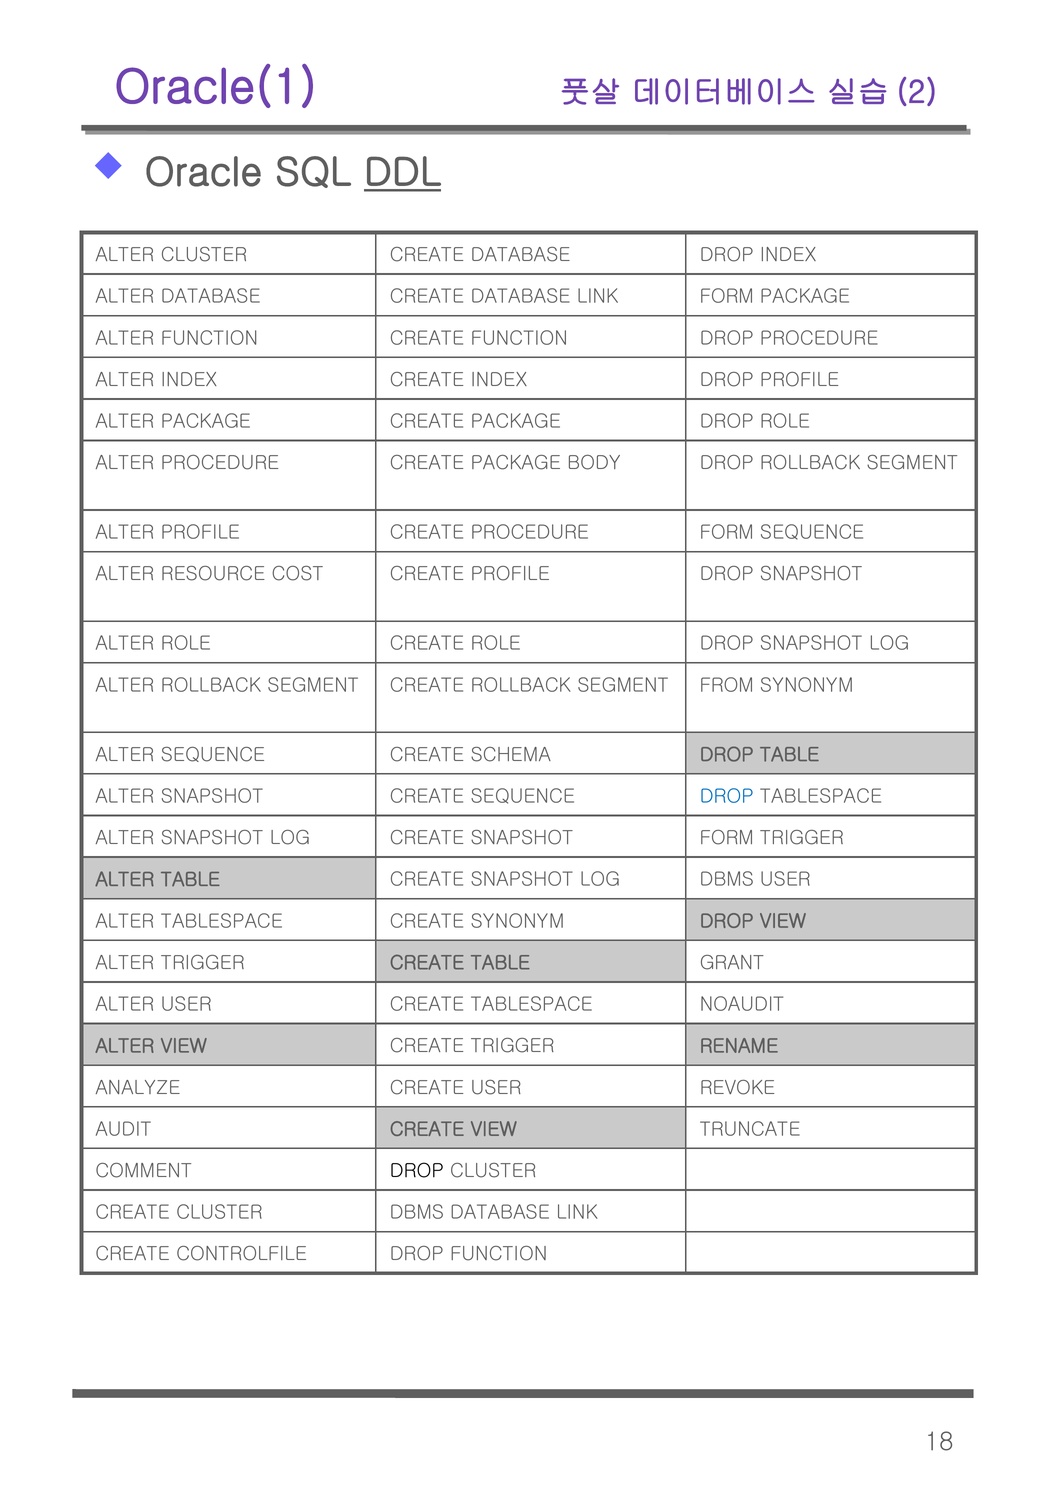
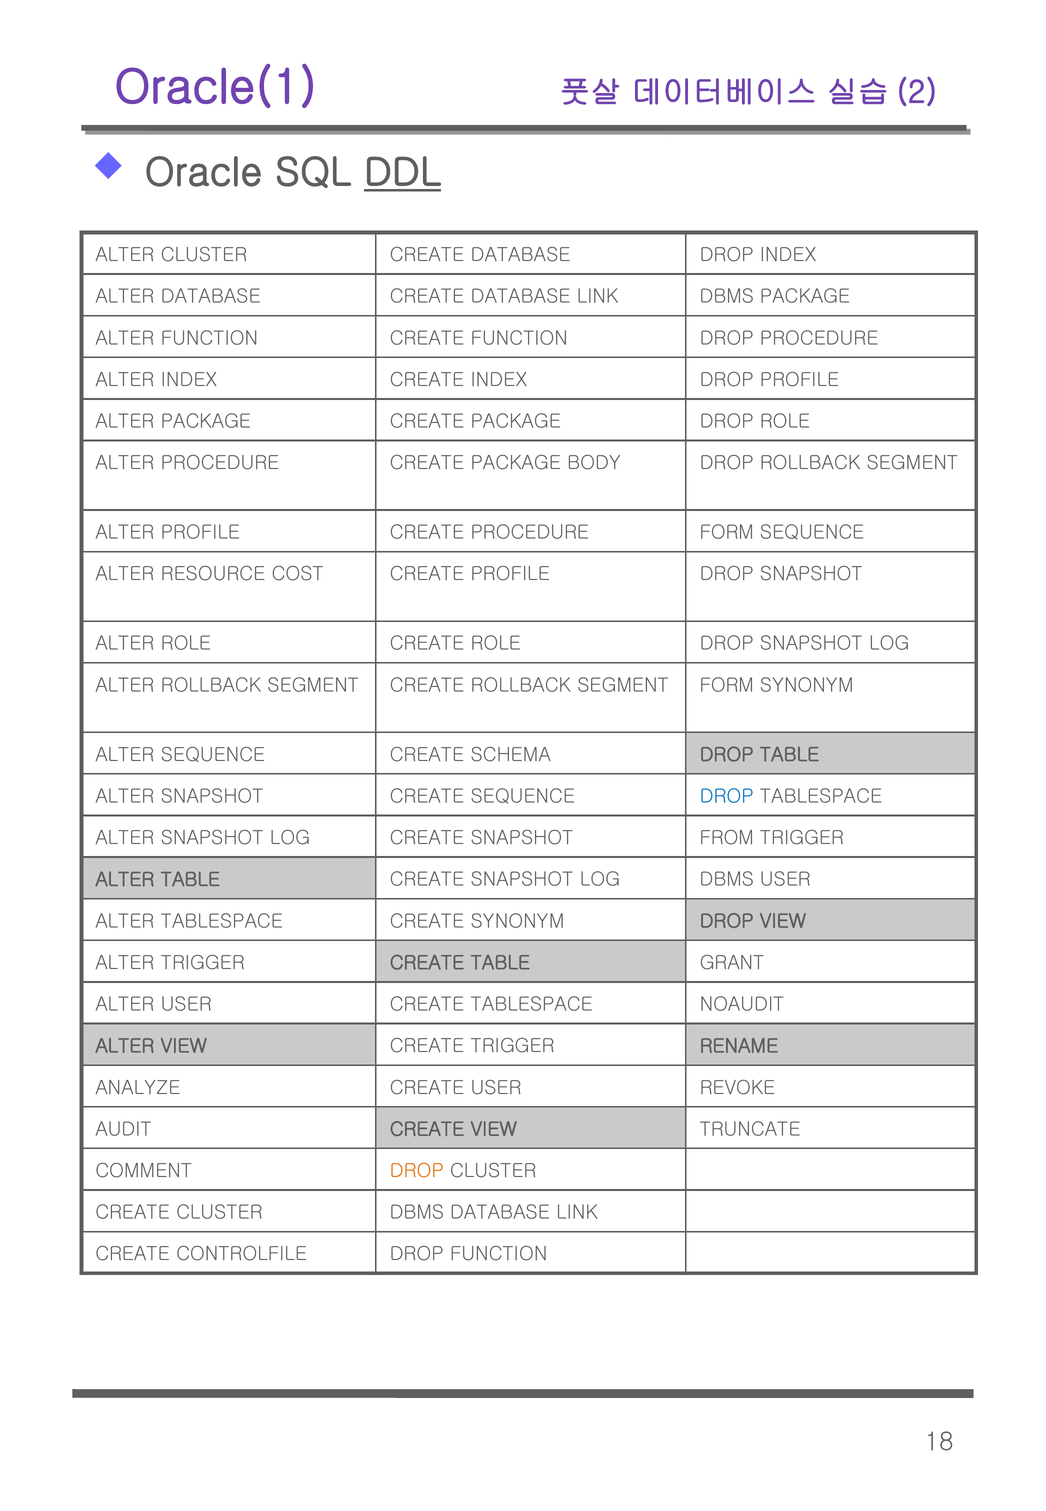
LINK FORM: FORM -> DBMS (727, 296)
SEGMENT FROM: FROM -> FORM (727, 685)
SNAPSHOT FORM: FORM -> FROM (727, 838)
DROP colour: black -> orange (417, 1171)
